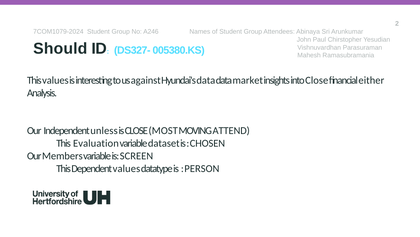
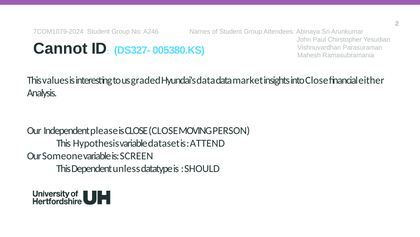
Should: Should -> Cannot (60, 49)
against: against -> graded (146, 80)
unless: unless -> please (104, 130)
CLOSE MOST: MOST -> CLOSE (163, 130)
ATTEND: ATTEND -> PERSON (231, 130)
Evaluation: Evaluation -> Hypothesis (96, 143)
CHOSEN: CHOSEN -> ATTEND (207, 143)
Members: Members -> Someone (62, 156)
Dependent values: values -> unless (126, 168)
PERSON: PERSON -> SHOULD (202, 168)
